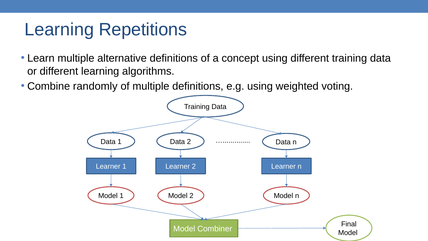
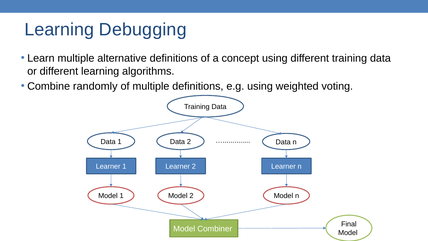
Repetitions: Repetitions -> Debugging (143, 29)
